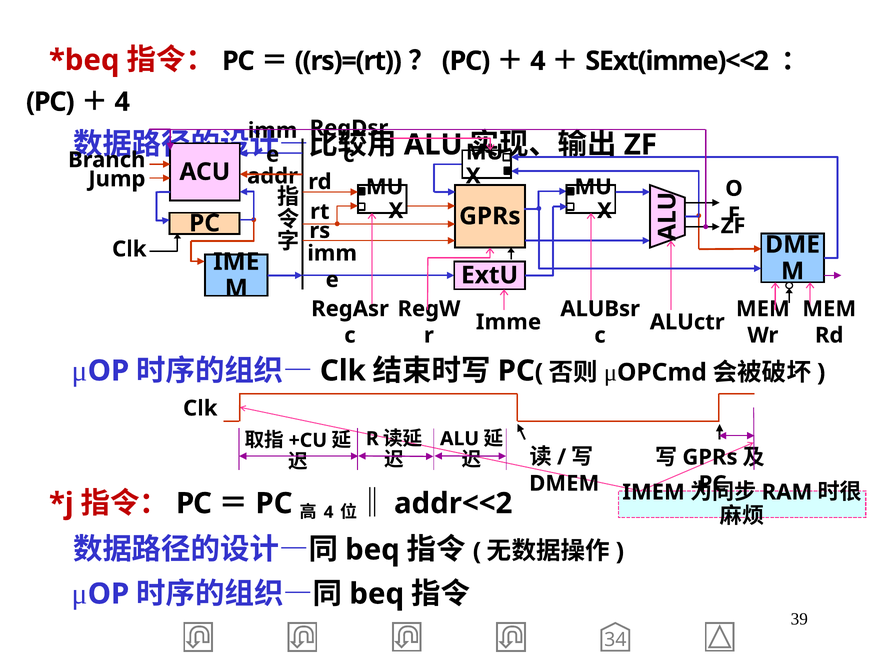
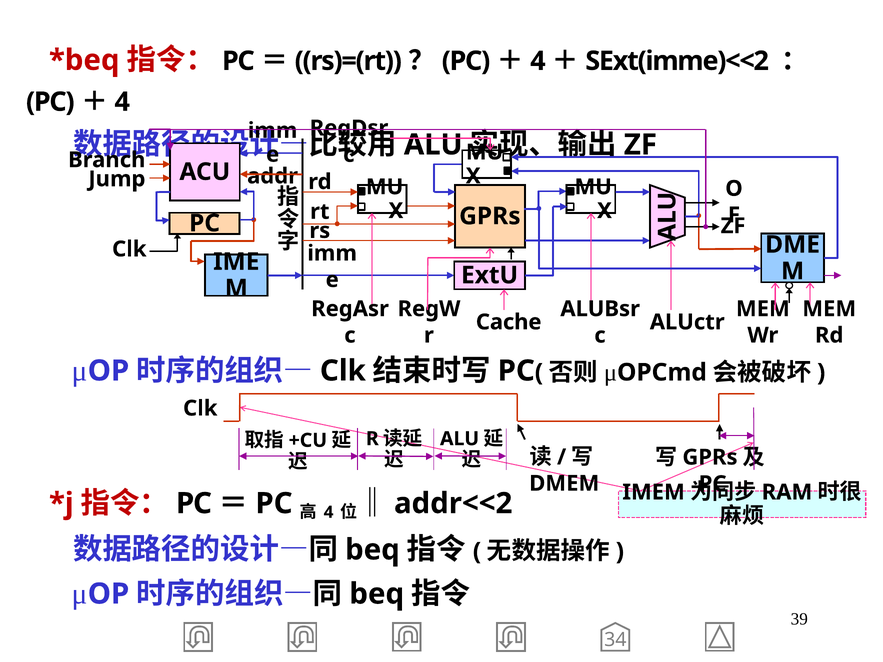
Imme: Imme -> Cache (509, 322)
